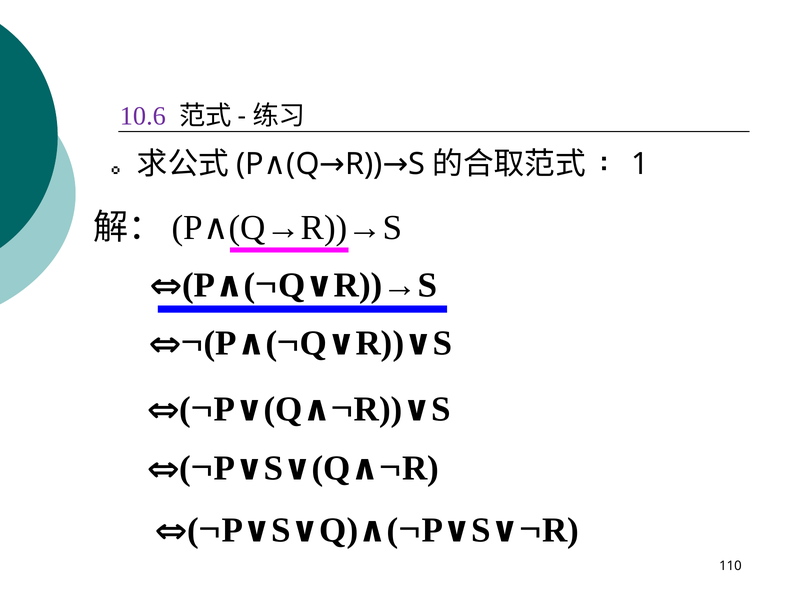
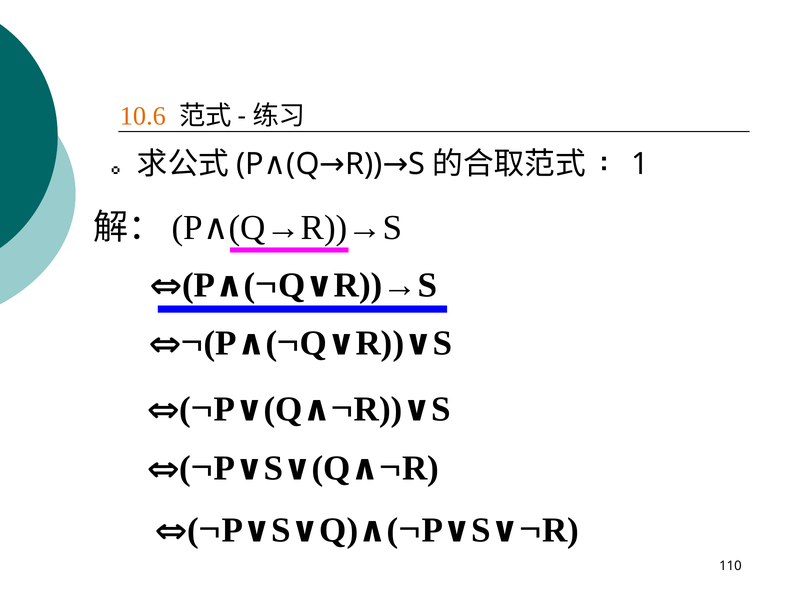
10.6 colour: purple -> orange (143, 116)
